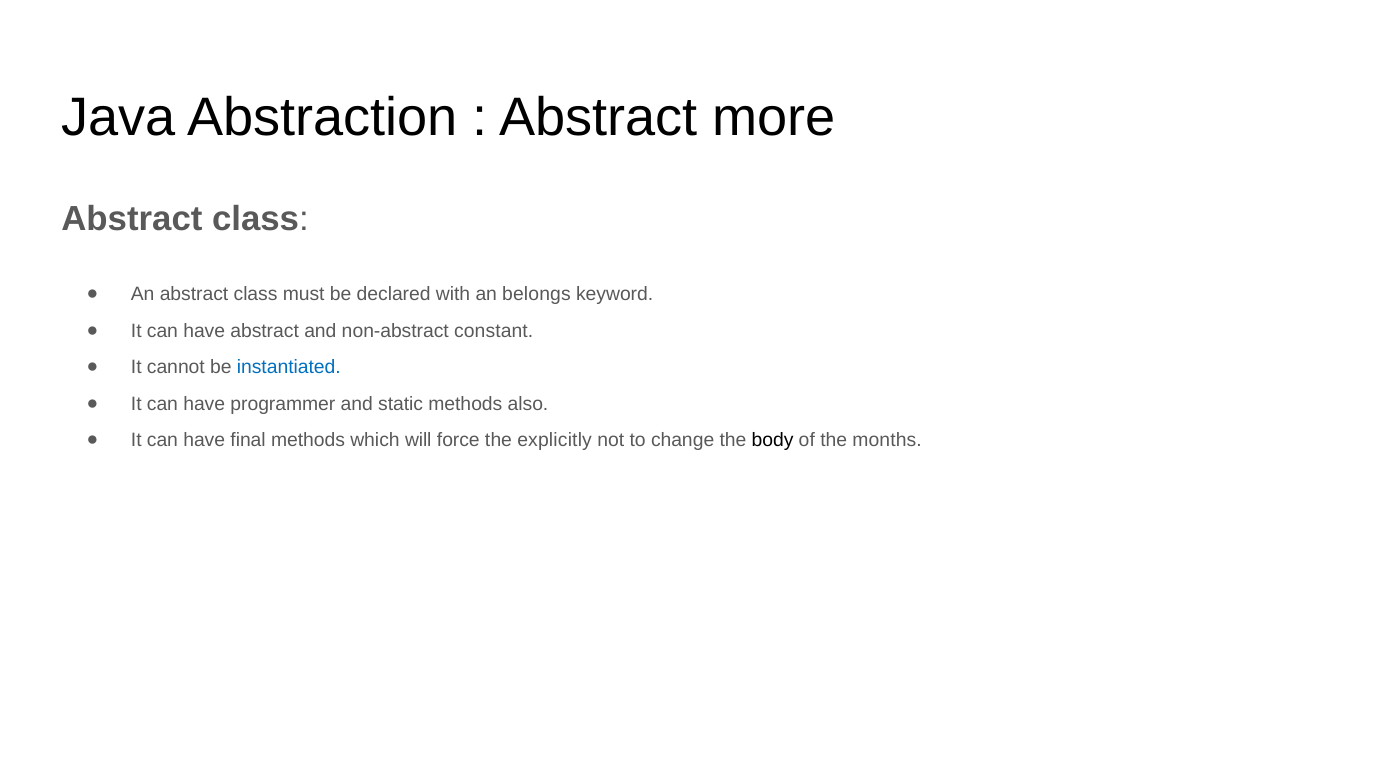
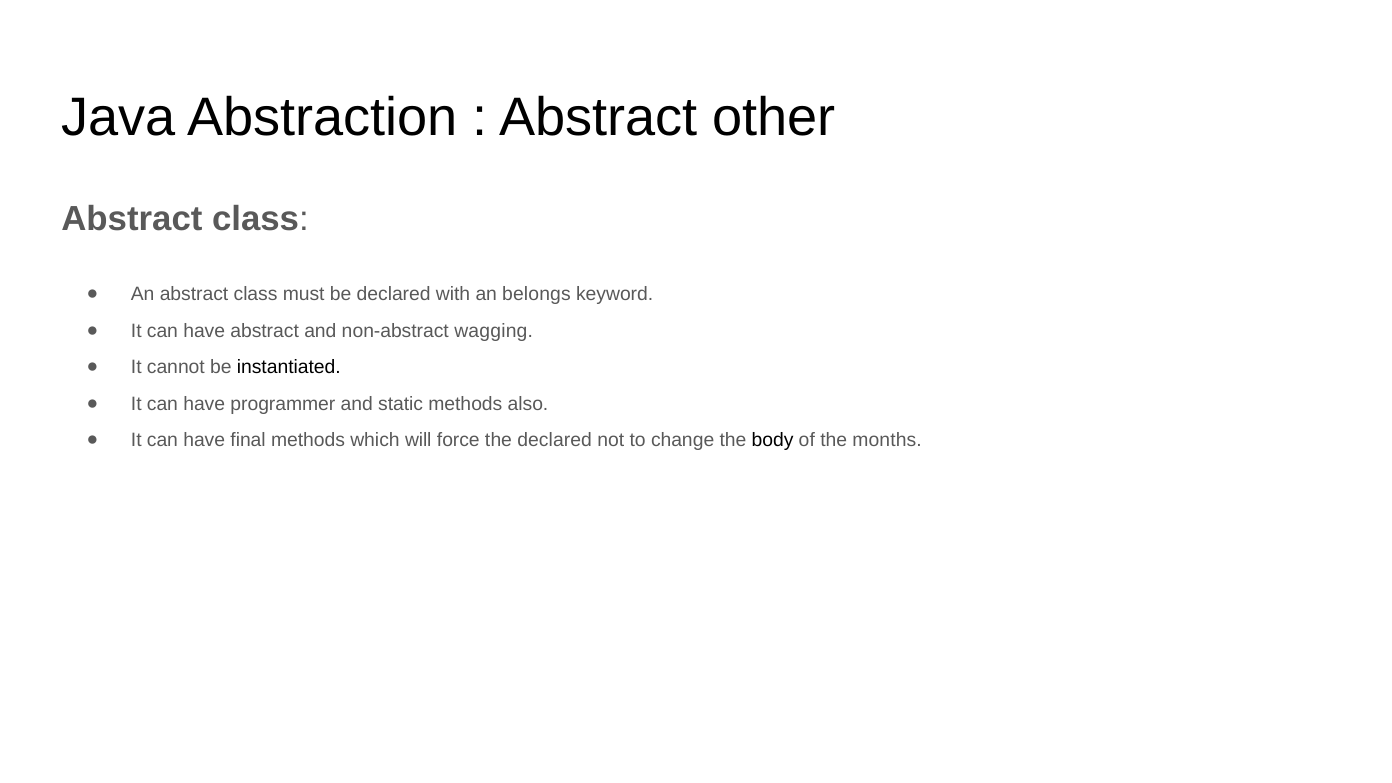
more: more -> other (774, 118)
constant: constant -> wagging (494, 331)
instantiated colour: blue -> black (289, 367)
the explicitly: explicitly -> declared (555, 440)
